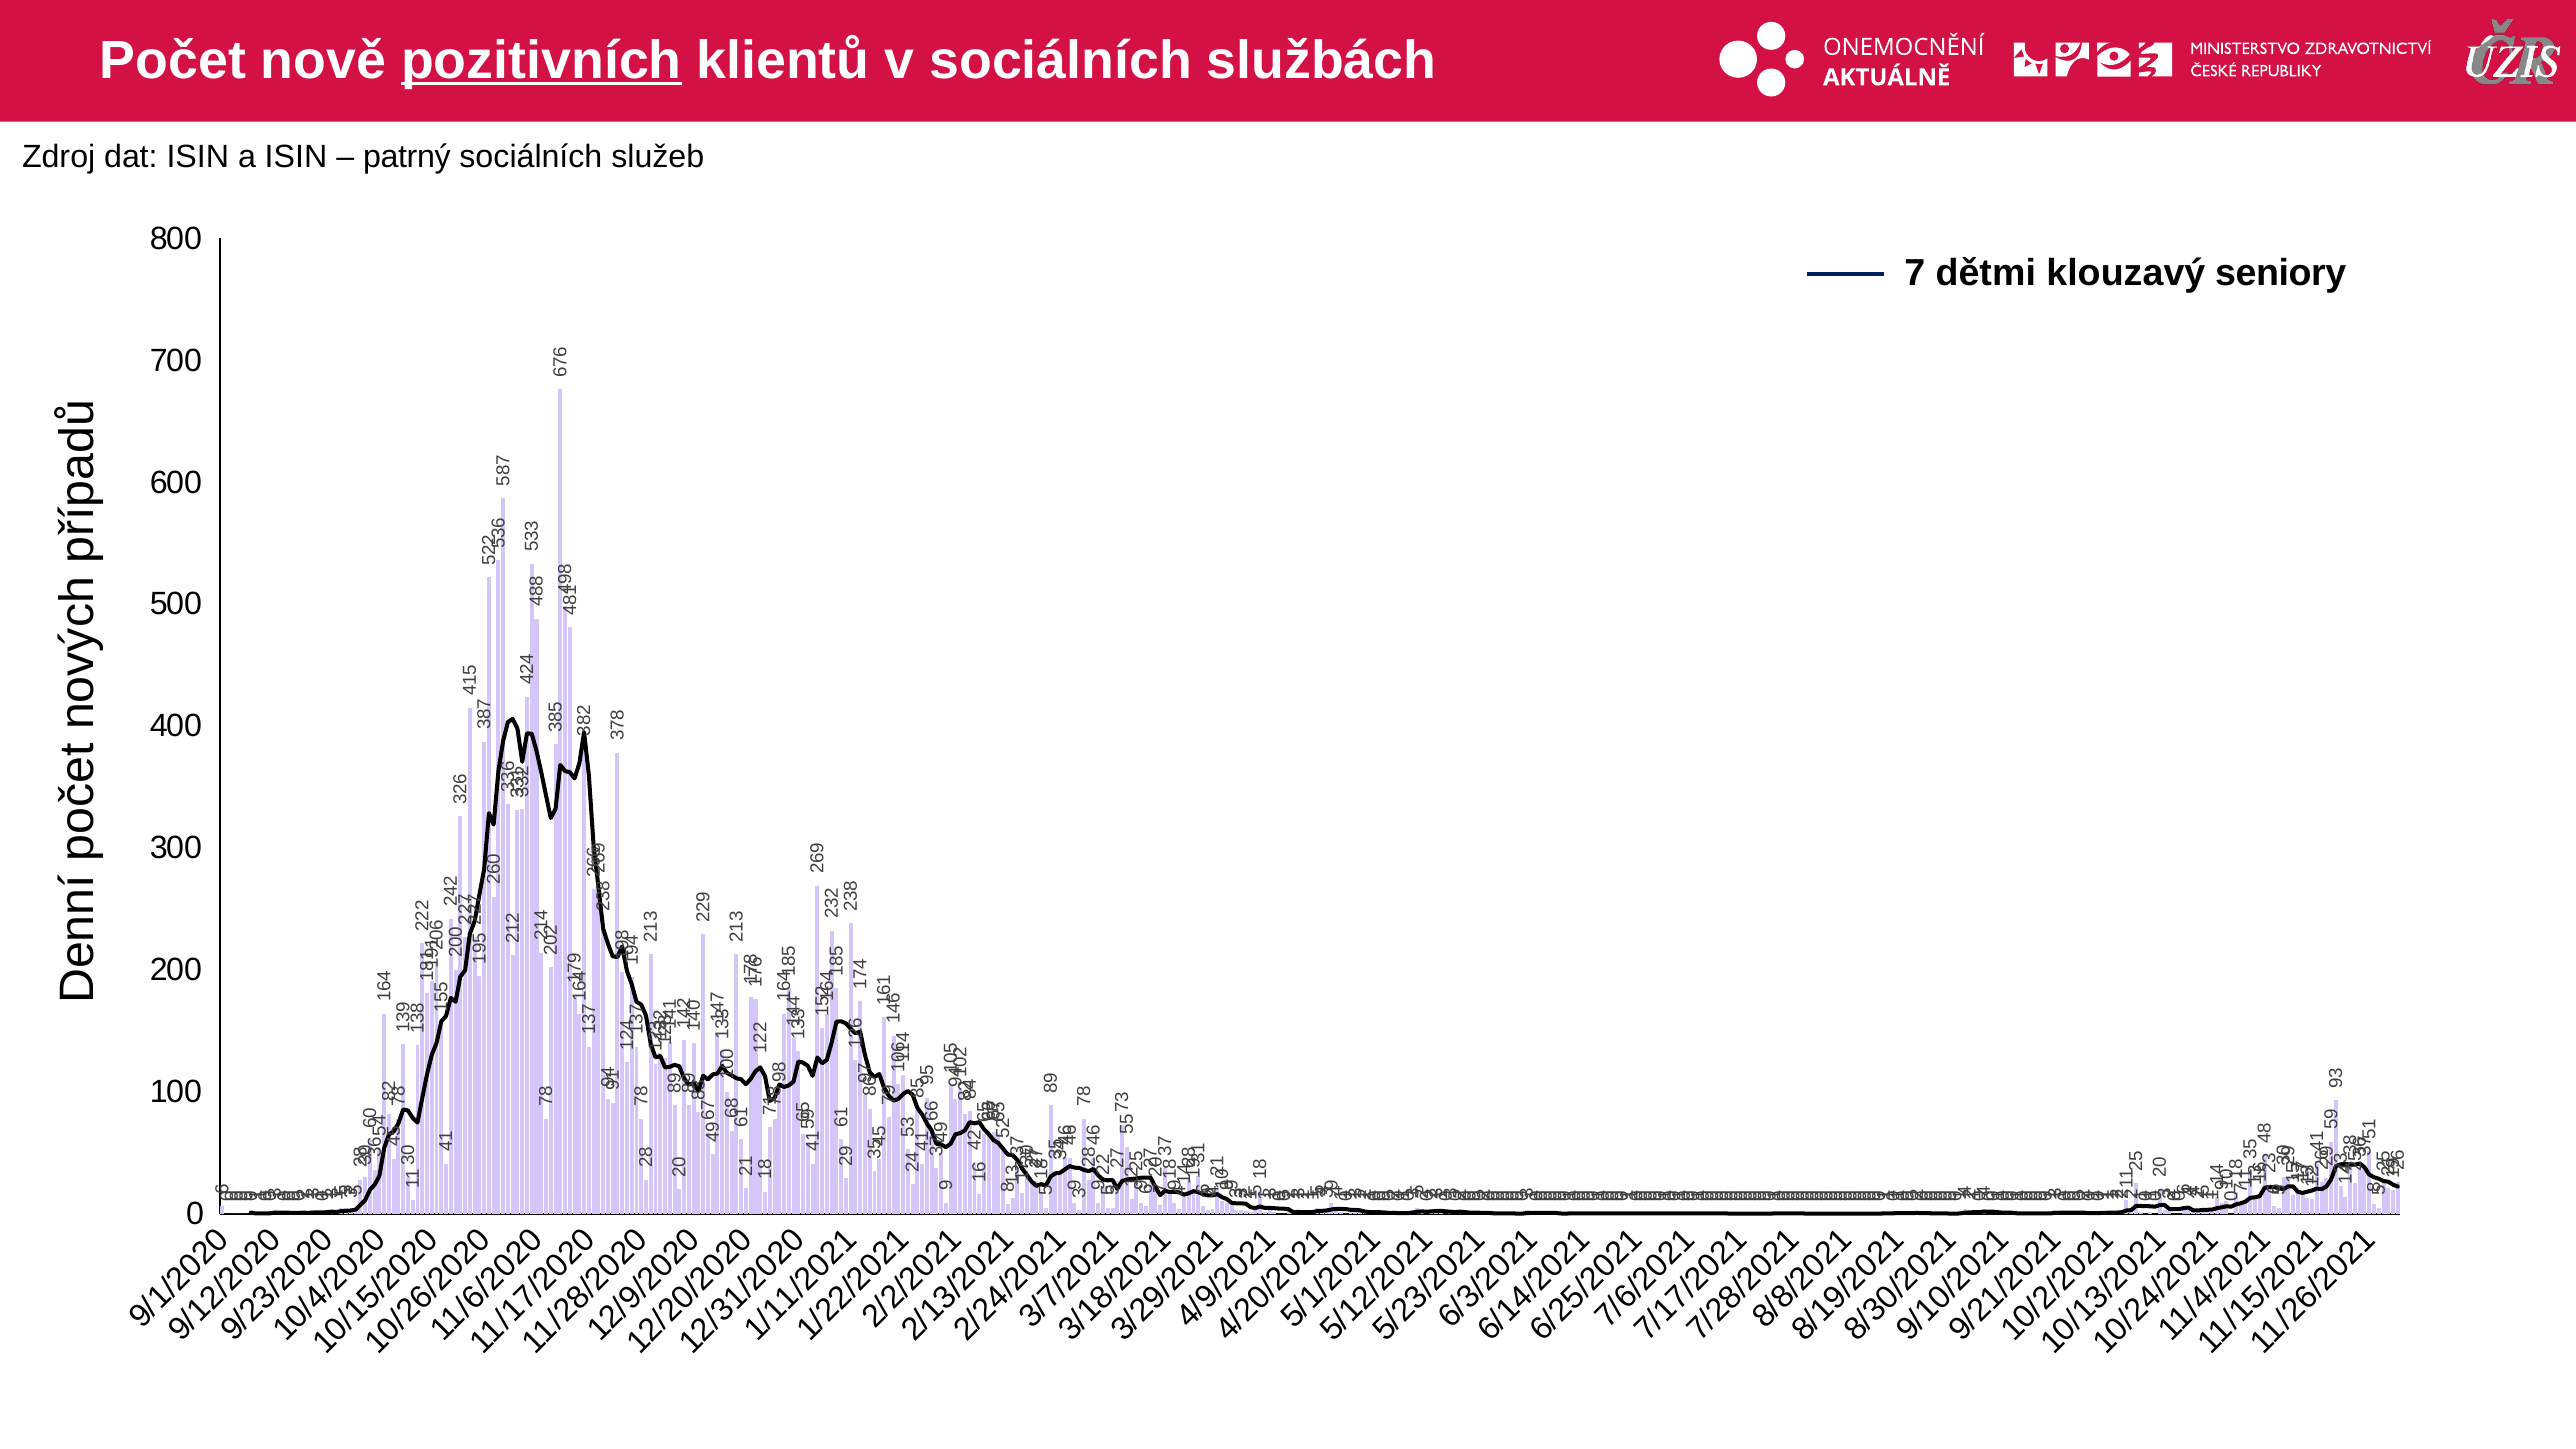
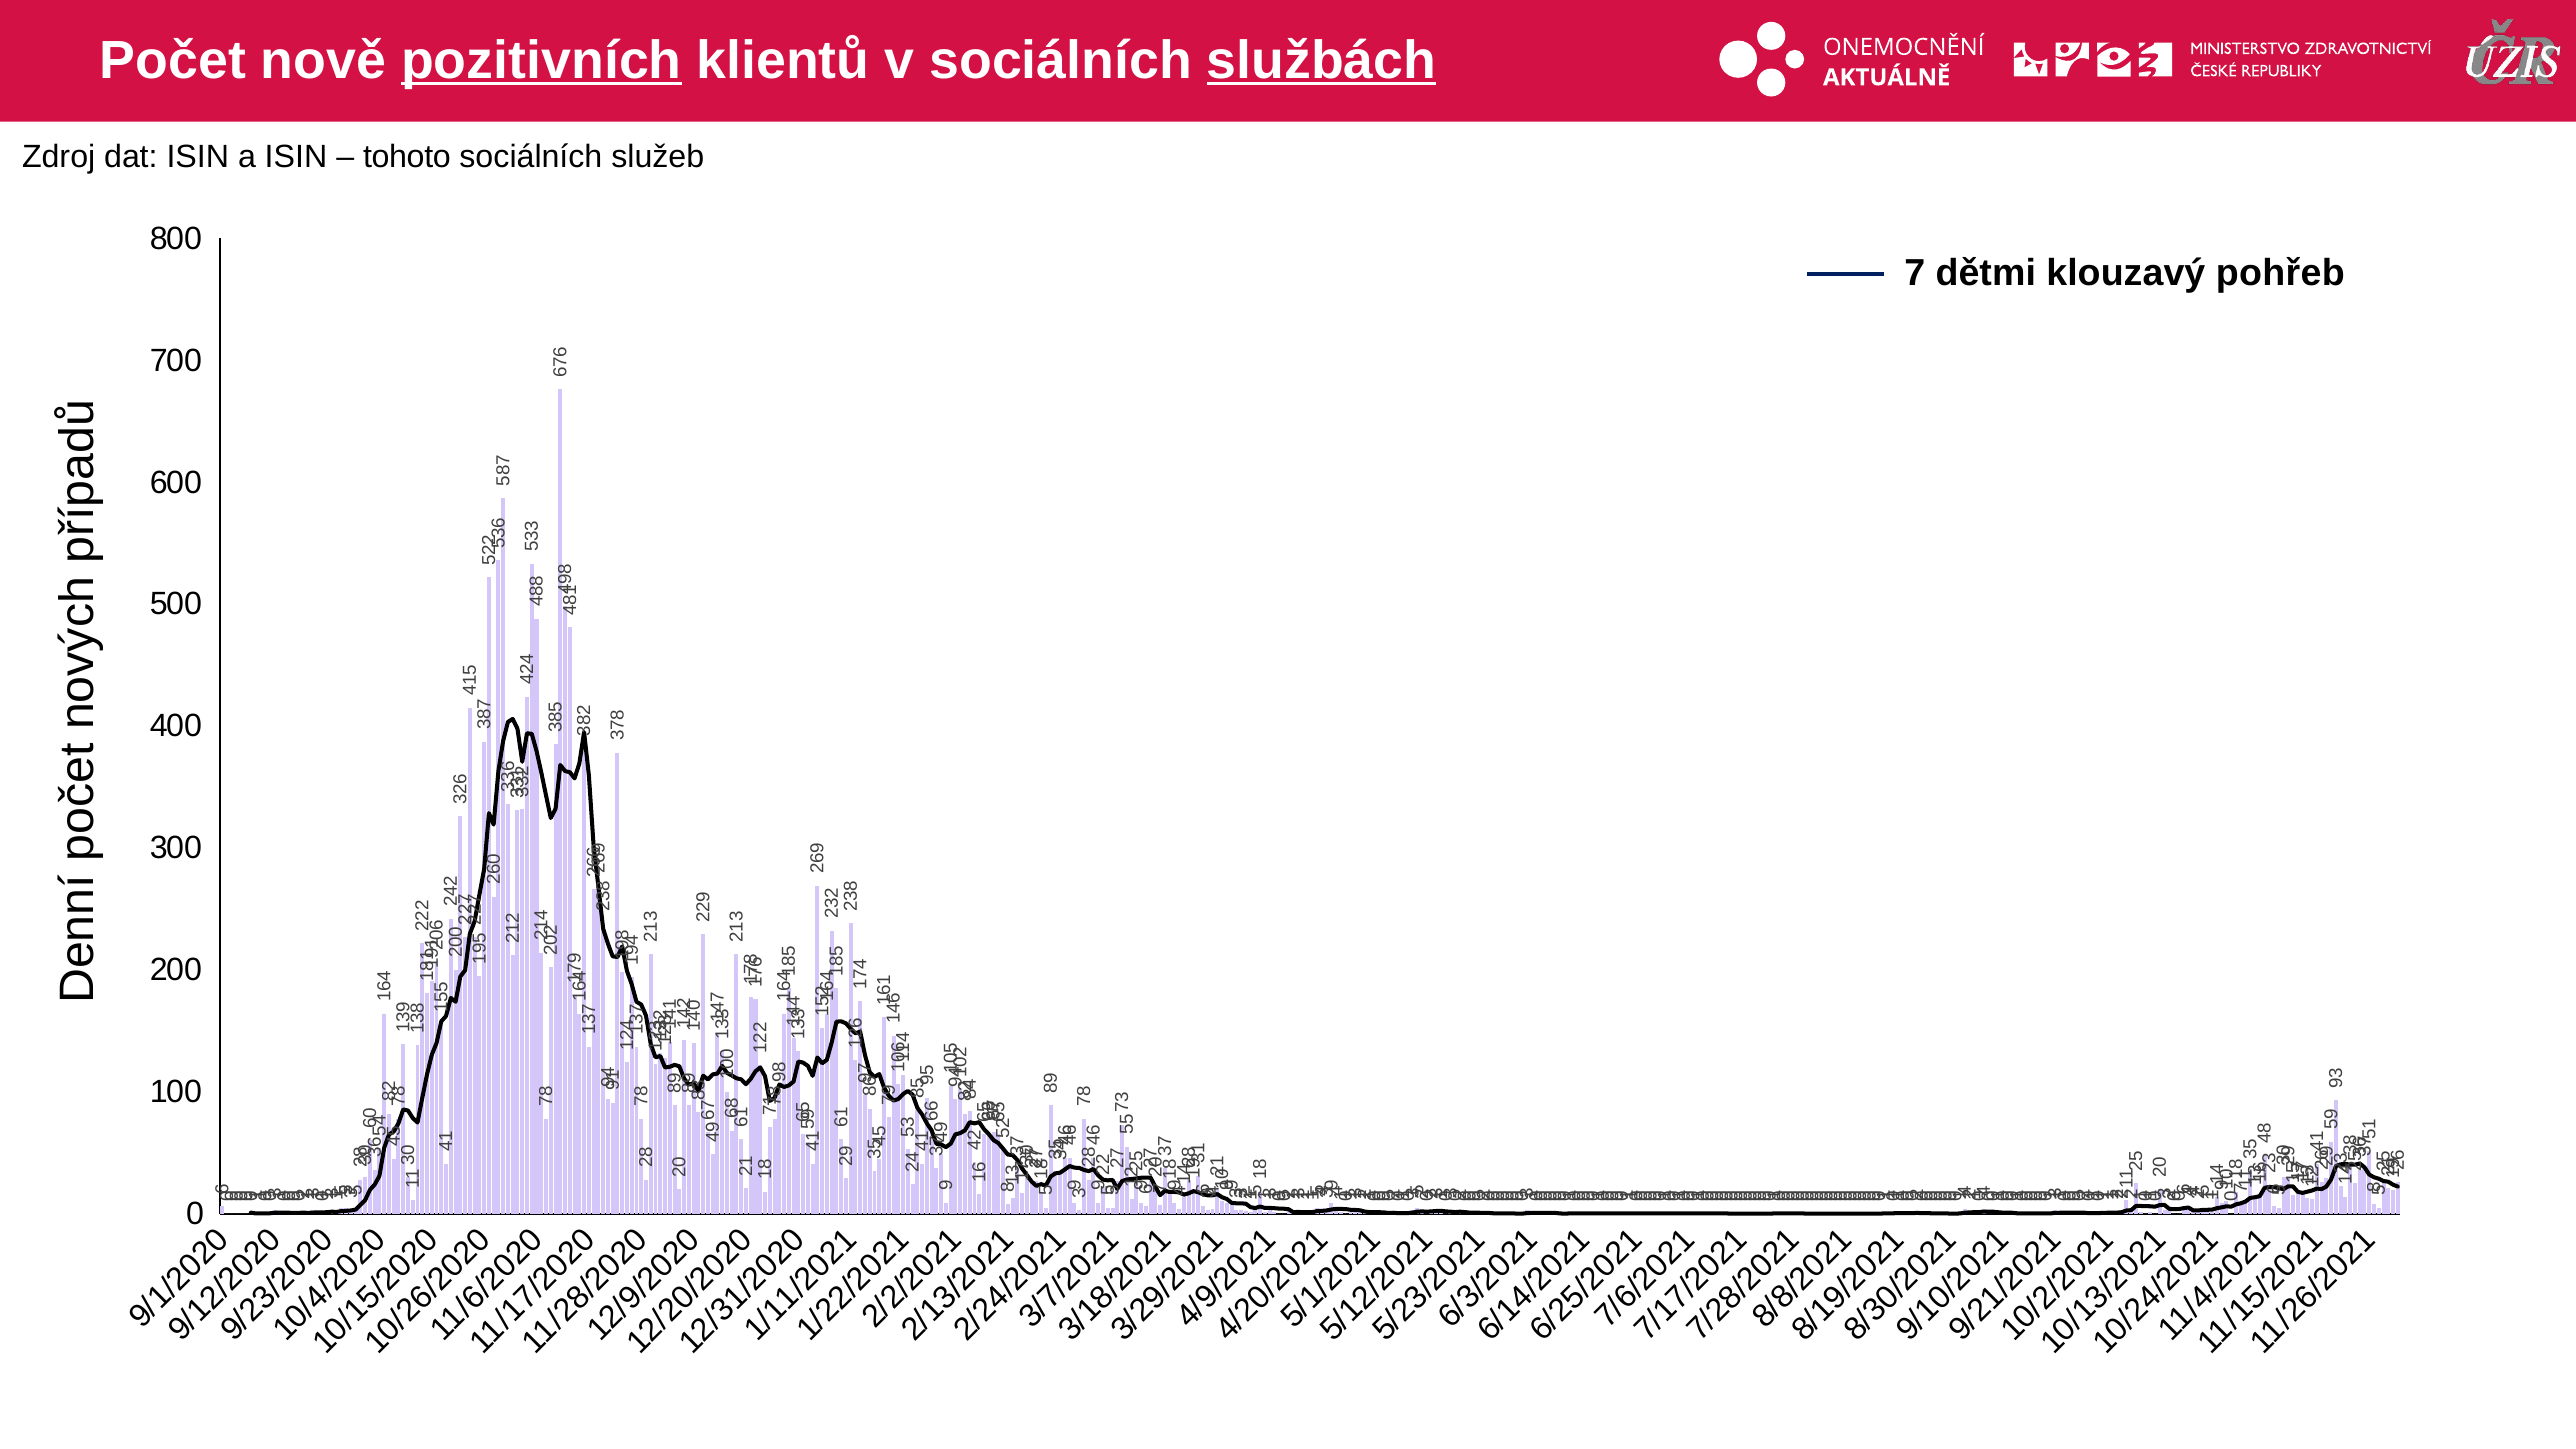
službách underline: none -> present (1322, 60)
patrný: patrný -> tohoto (407, 157)
seniory: seniory -> pohřeb (2280, 273)
